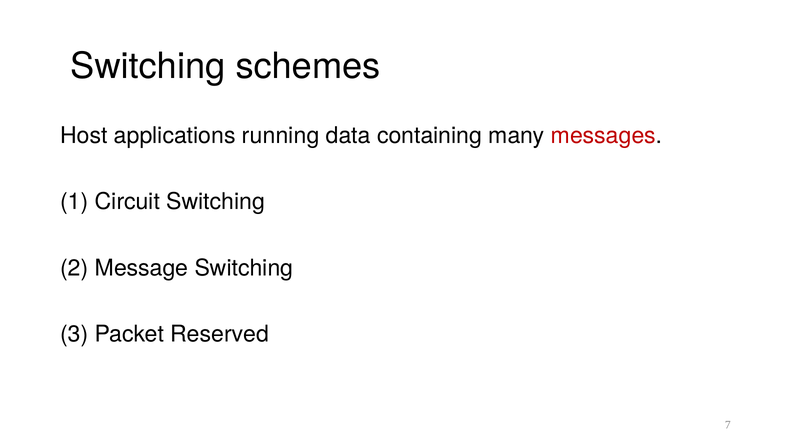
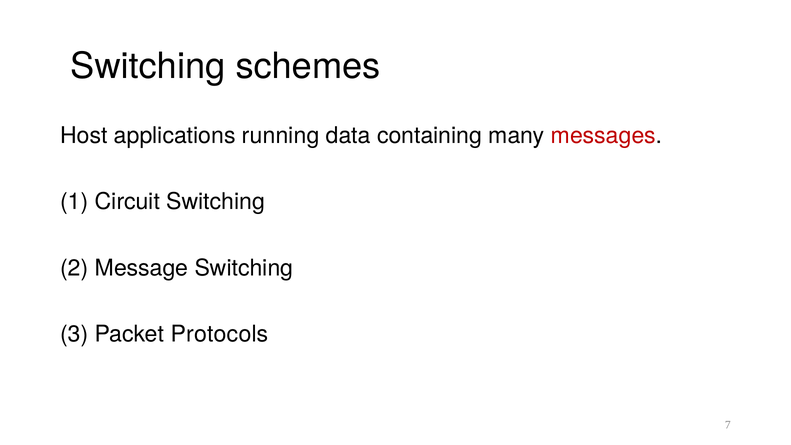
Reserved: Reserved -> Protocols (220, 334)
